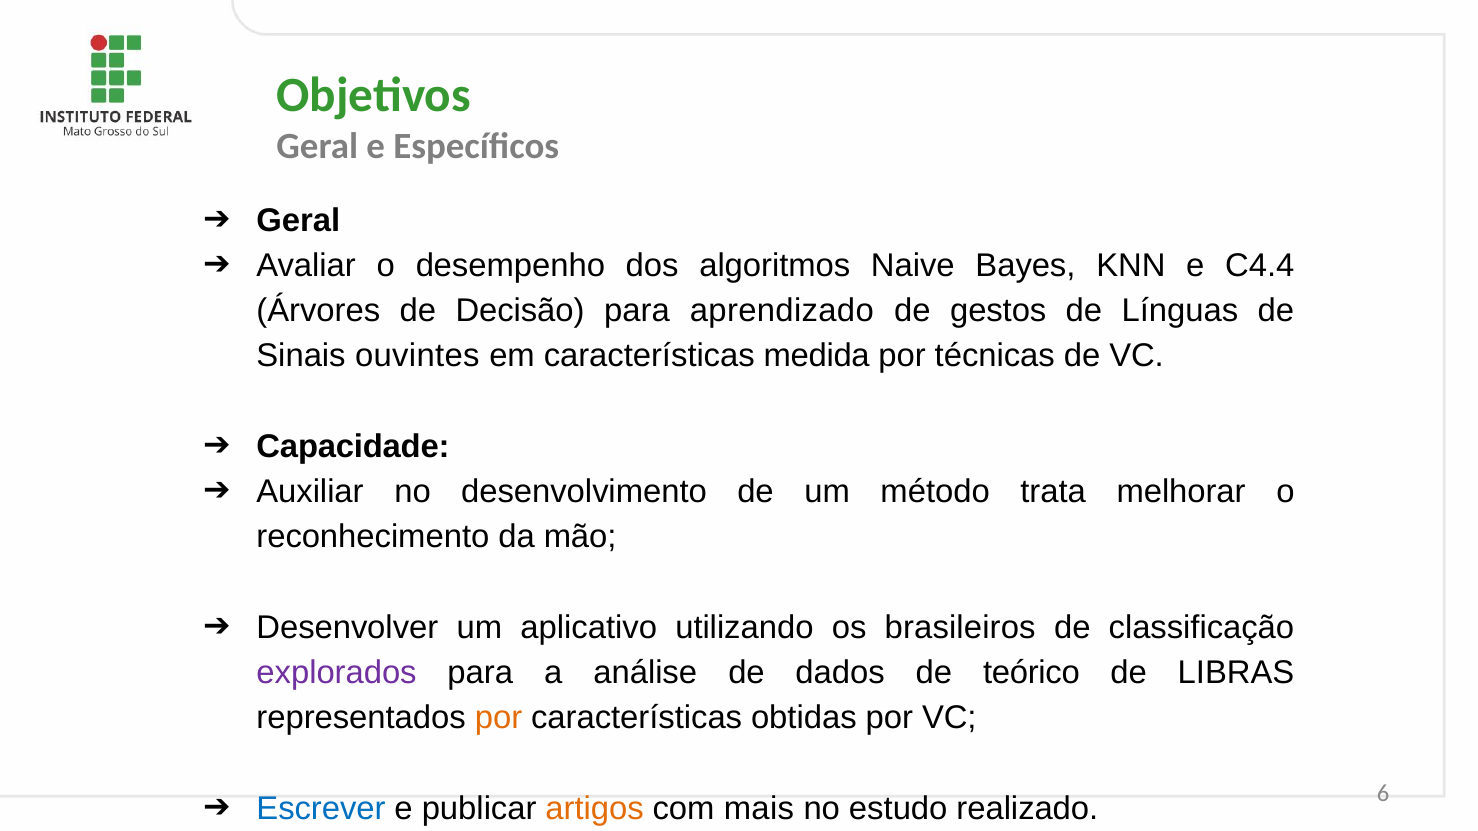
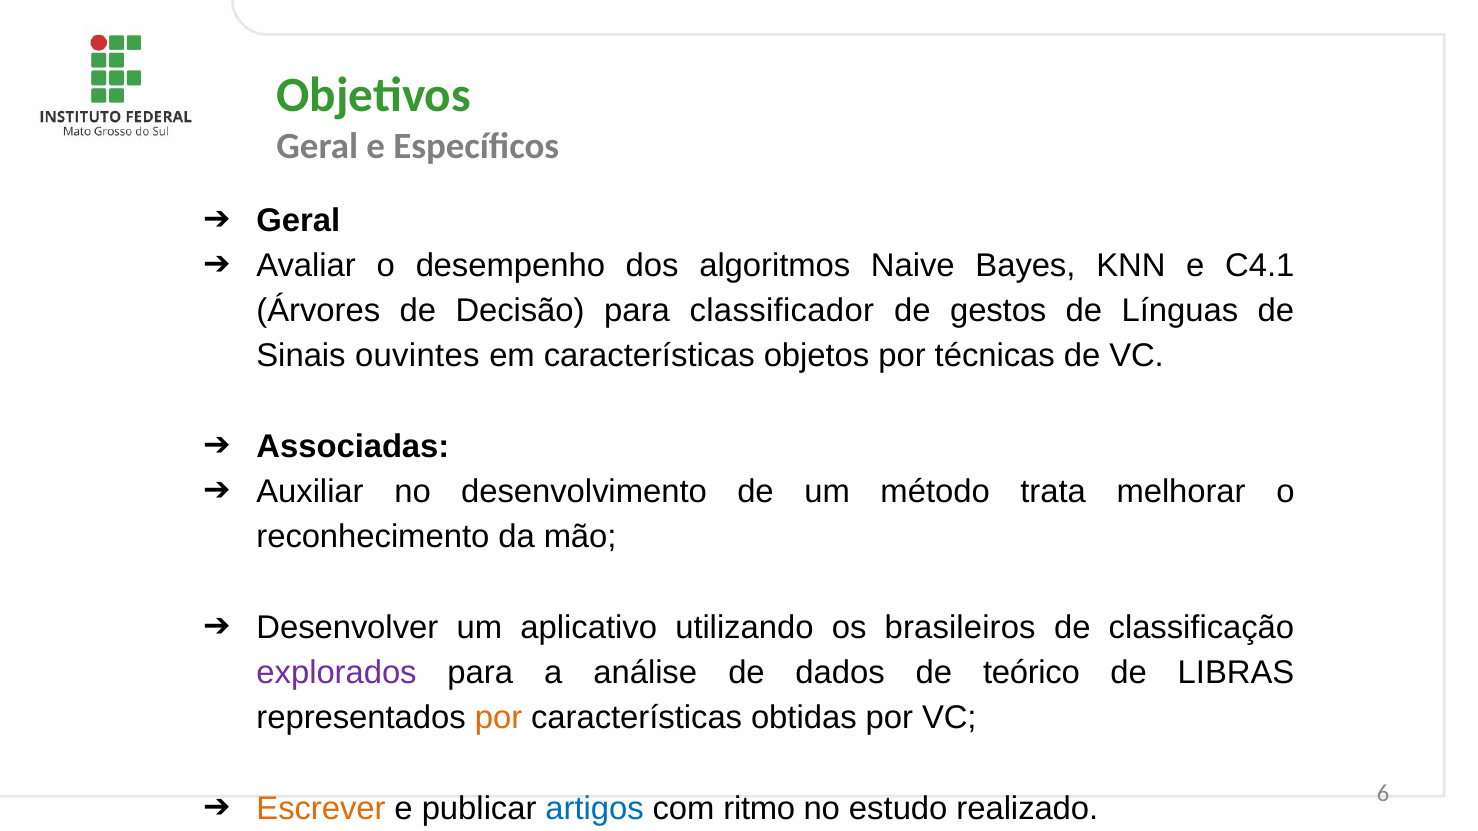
C4.4: C4.4 -> C4.1 (1260, 266)
aprendizado: aprendizado -> classificador (782, 311)
medida: medida -> objetos (817, 356)
Capacidade: Capacidade -> Associadas (353, 447)
Escrever colour: blue -> orange (321, 809)
artigos colour: orange -> blue (595, 809)
mais: mais -> ritmo (759, 809)
